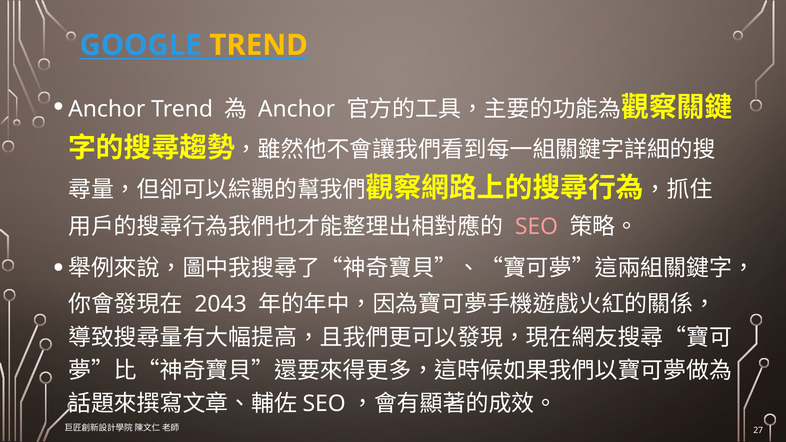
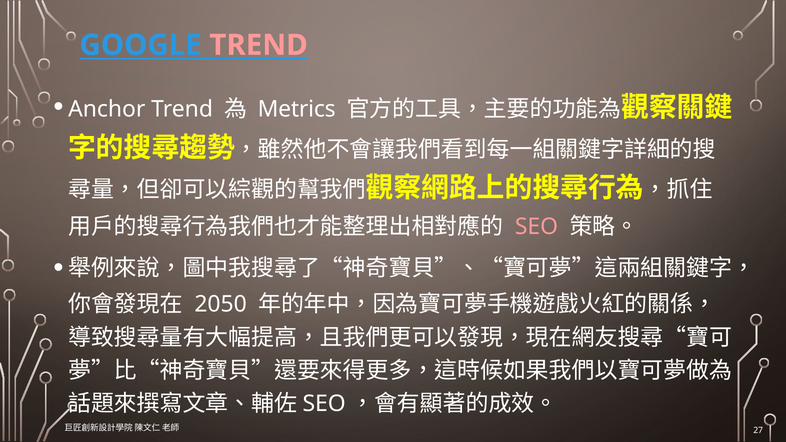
TREND colour: yellow -> pink (259, 45)
Anchor: Anchor -> Metrics (297, 109)
2043: 2043 -> 2050 (221, 304)
